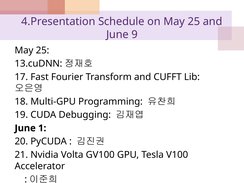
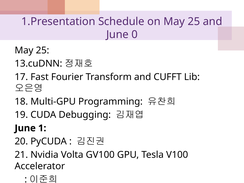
4.Presentation: 4.Presentation -> 1.Presentation (58, 21)
9: 9 -> 0 (135, 34)
